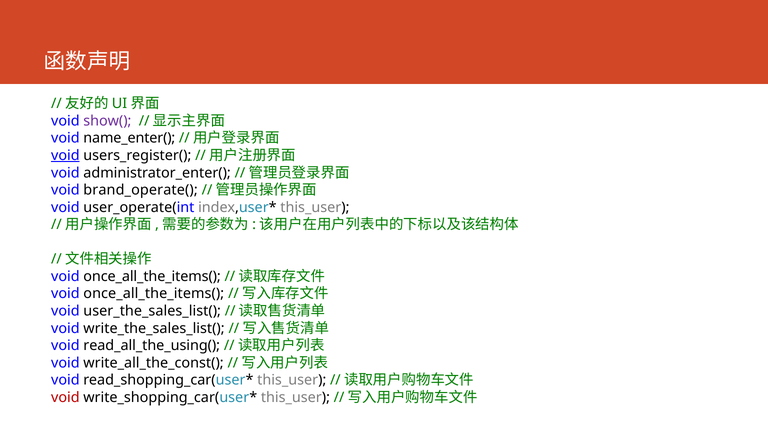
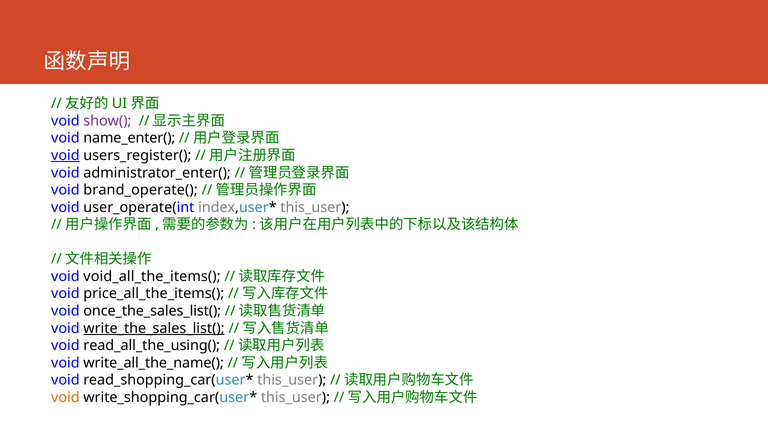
once_all_the_items(: once_all_the_items( -> void_all_the_items( (152, 276)
once_all_the_items(: once_all_the_items( -> price_all_the_items( (154, 294)
user_the_sales_list(: user_the_sales_list( -> once_the_sales_list( (152, 311)
write_the_sales_list( underline: none -> present (154, 328)
write_all_the_const(: write_all_the_const( -> write_all_the_name( (154, 363)
void colour: red -> orange (65, 397)
